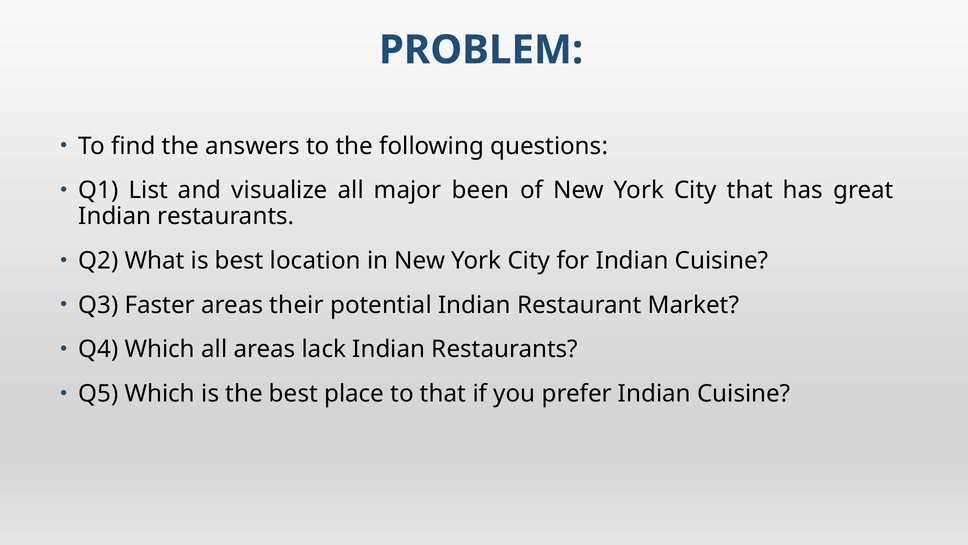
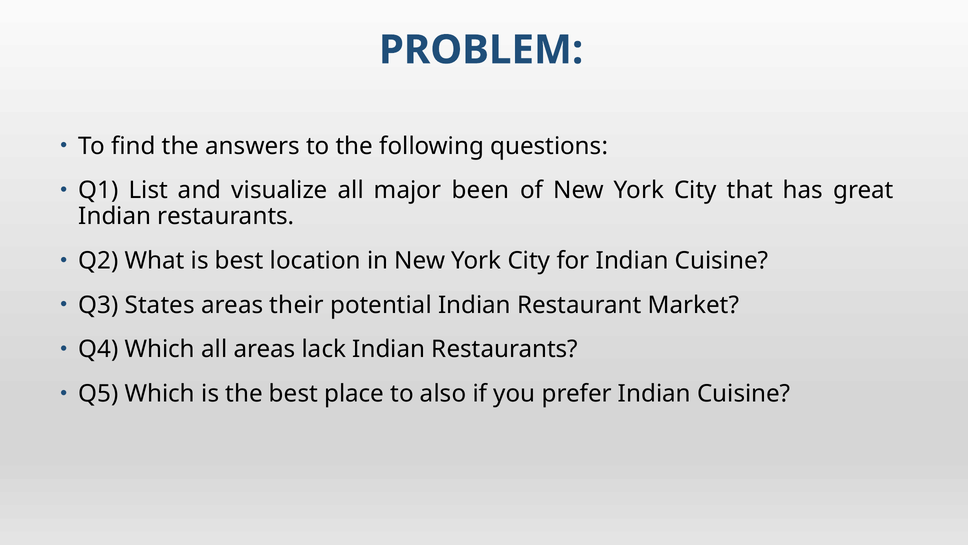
Faster: Faster -> States (160, 305)
to that: that -> also (443, 393)
